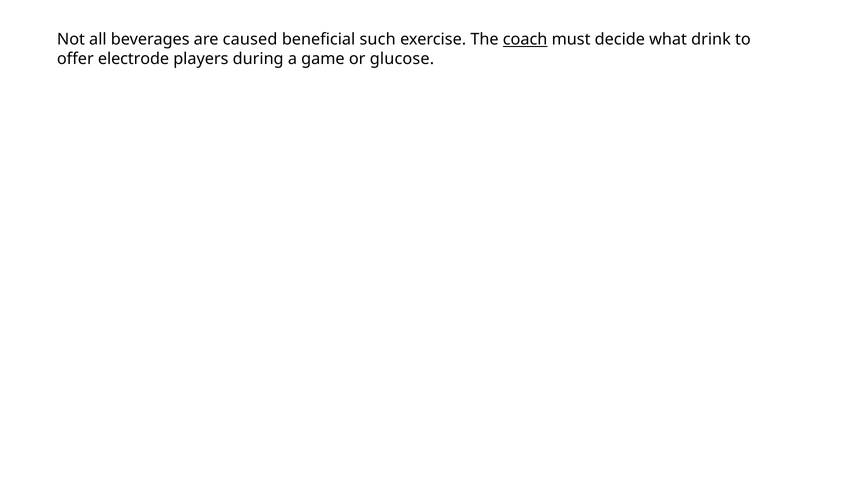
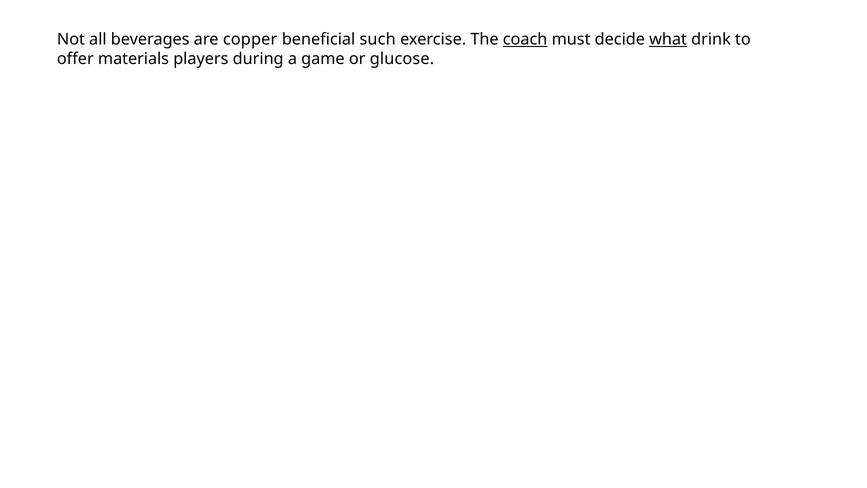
caused: caused -> copper (250, 39)
what underline: none -> present (668, 39)
electrode: electrode -> materials (134, 59)
